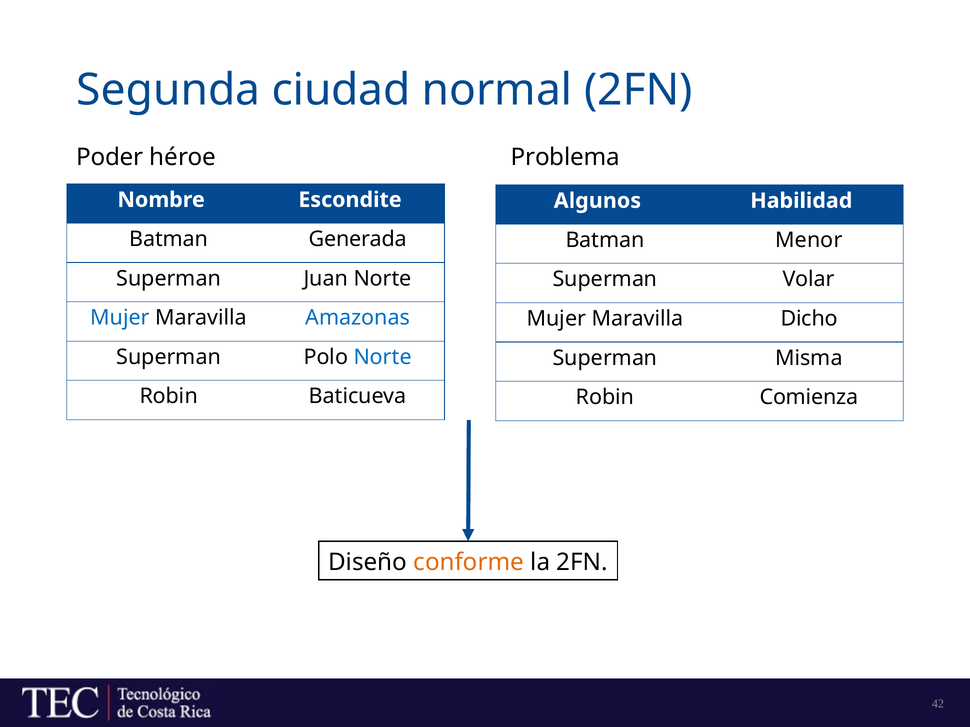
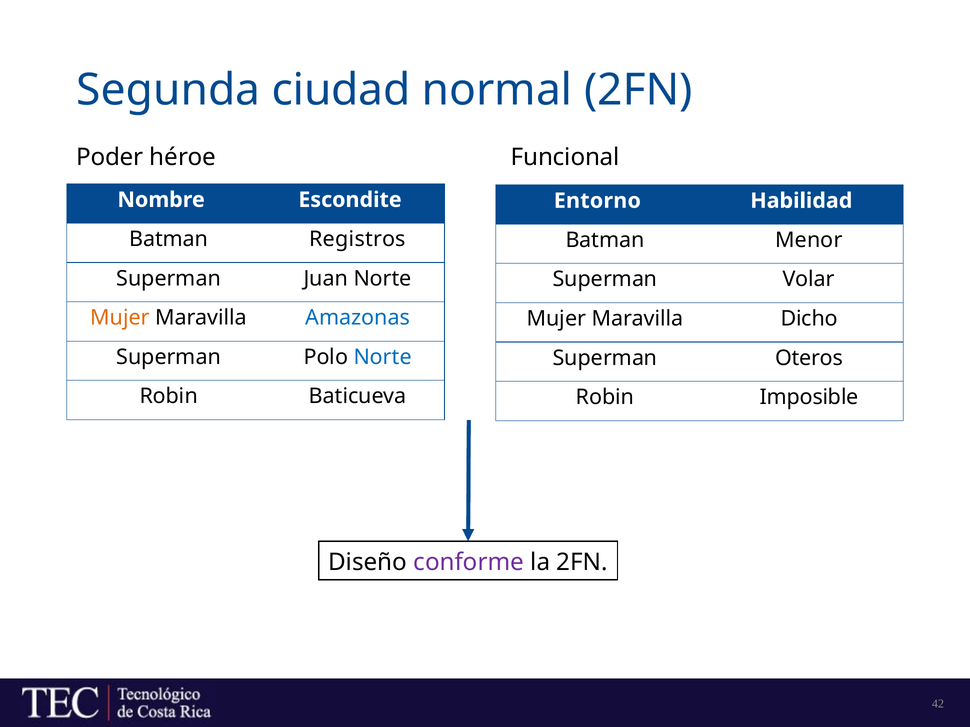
Problema: Problema -> Funcional (565, 157)
Algunos: Algunos -> Entorno (597, 201)
Generada: Generada -> Registros (358, 239)
Mujer colour: blue -> orange (120, 318)
Misma: Misma -> Oteros (809, 358)
Comienza: Comienza -> Imposible (809, 398)
conforme colour: orange -> purple (469, 563)
